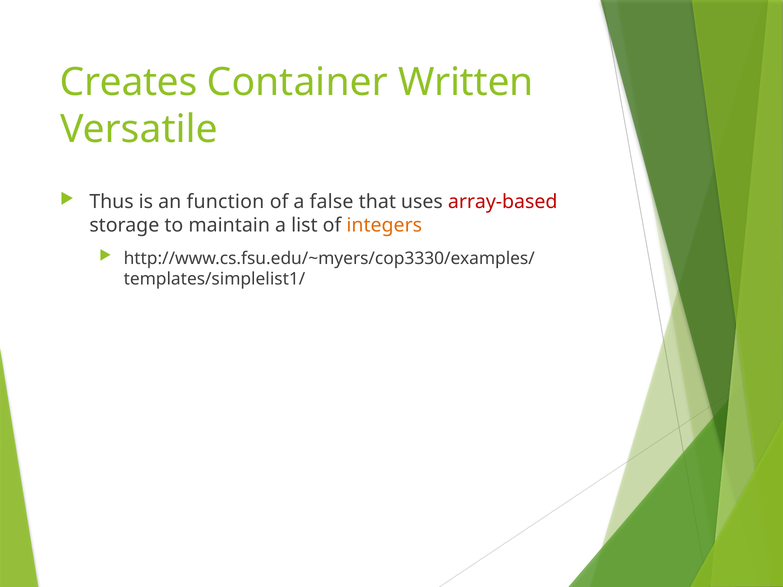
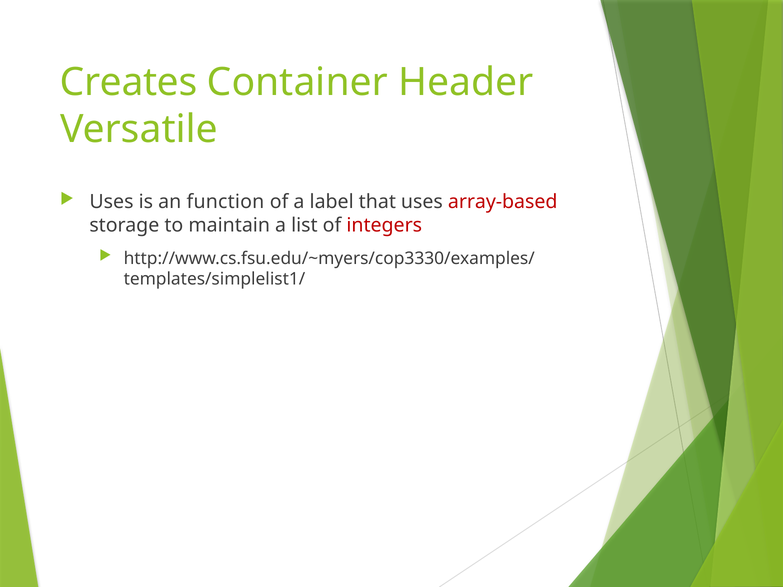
Written: Written -> Header (466, 82)
Thus: Thus -> Uses (111, 202)
false: false -> label (332, 202)
integers colour: orange -> red (384, 226)
